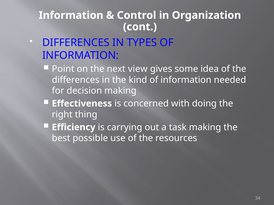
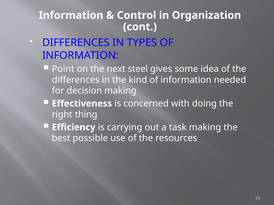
view: view -> steel (138, 69)
